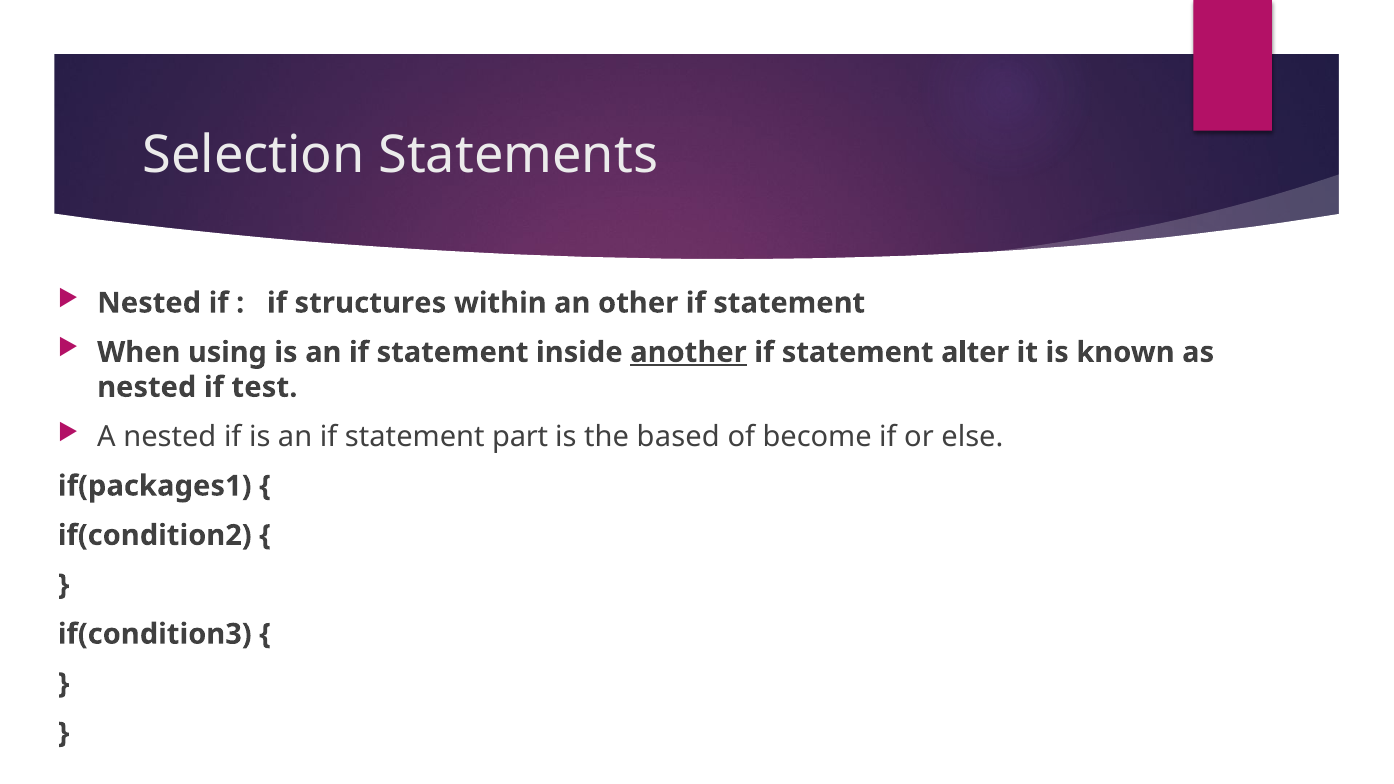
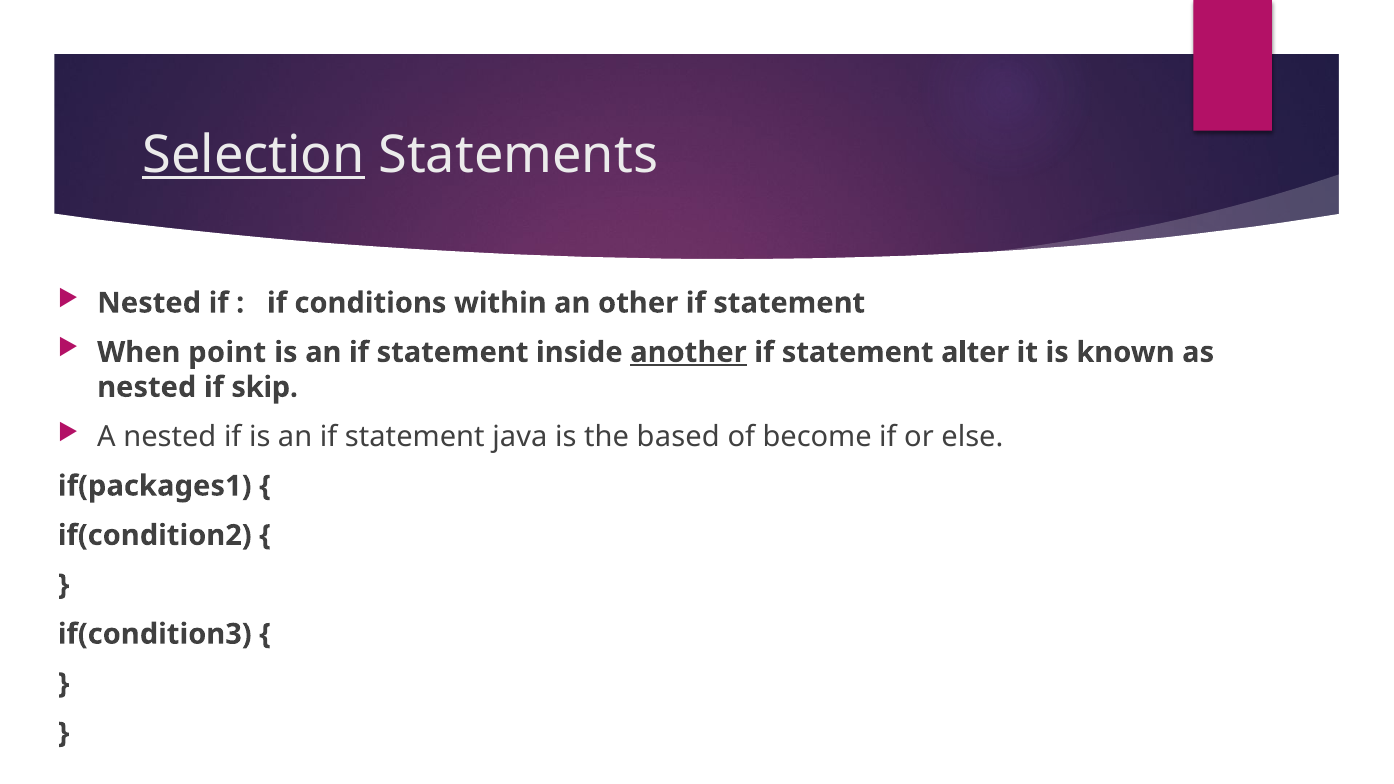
Selection underline: none -> present (254, 155)
structures: structures -> conditions (370, 303)
using: using -> point (227, 352)
test: test -> skip (265, 387)
part: part -> java (520, 437)
